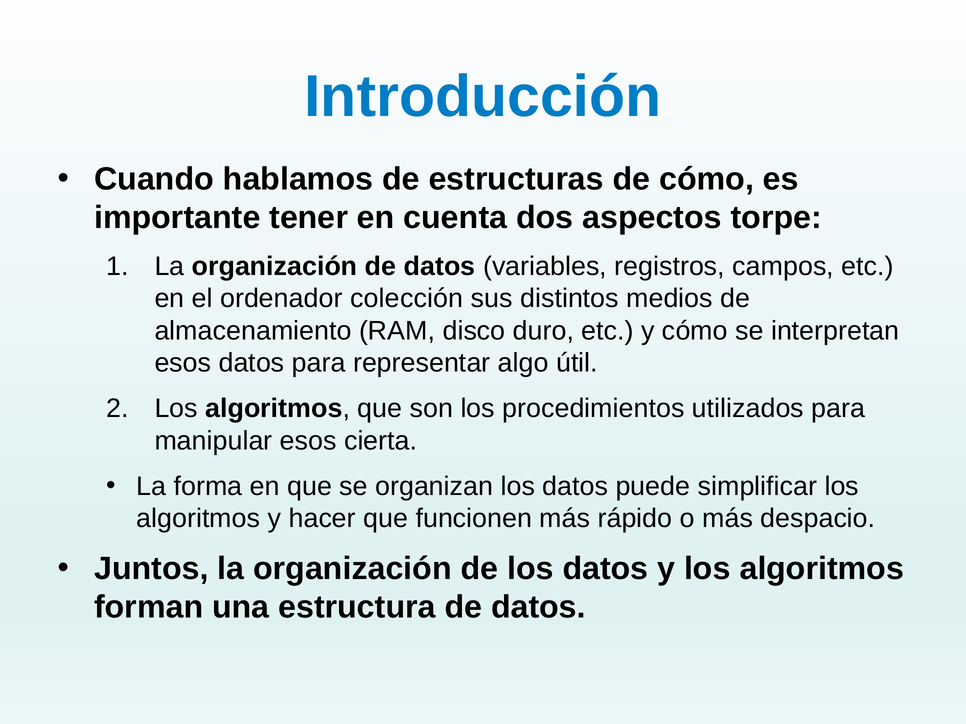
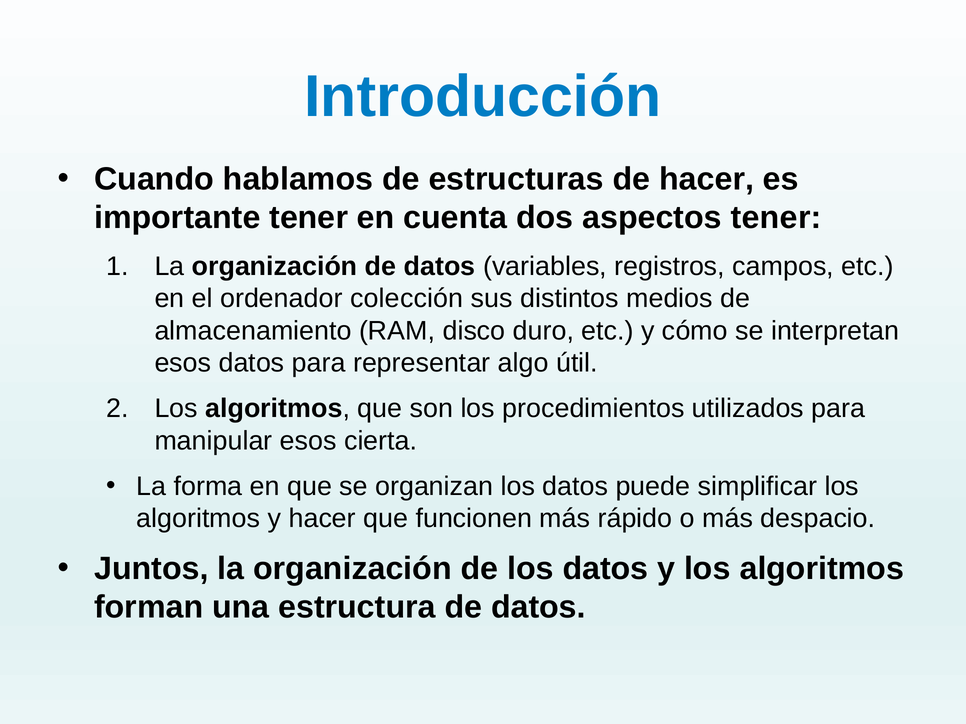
de cómo: cómo -> hacer (707, 179)
aspectos torpe: torpe -> tener (776, 218)
